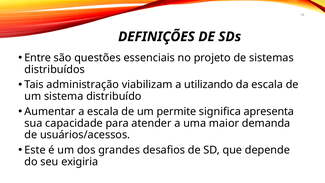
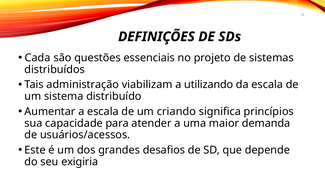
Entre: Entre -> Cada (38, 58)
permite: permite -> criando (176, 111)
apresenta: apresenta -> princípios (269, 111)
